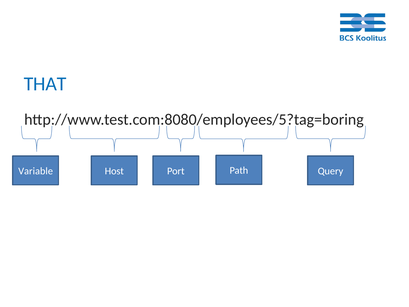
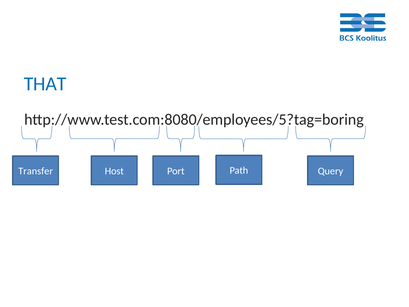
Variable: Variable -> Transfer (36, 171)
